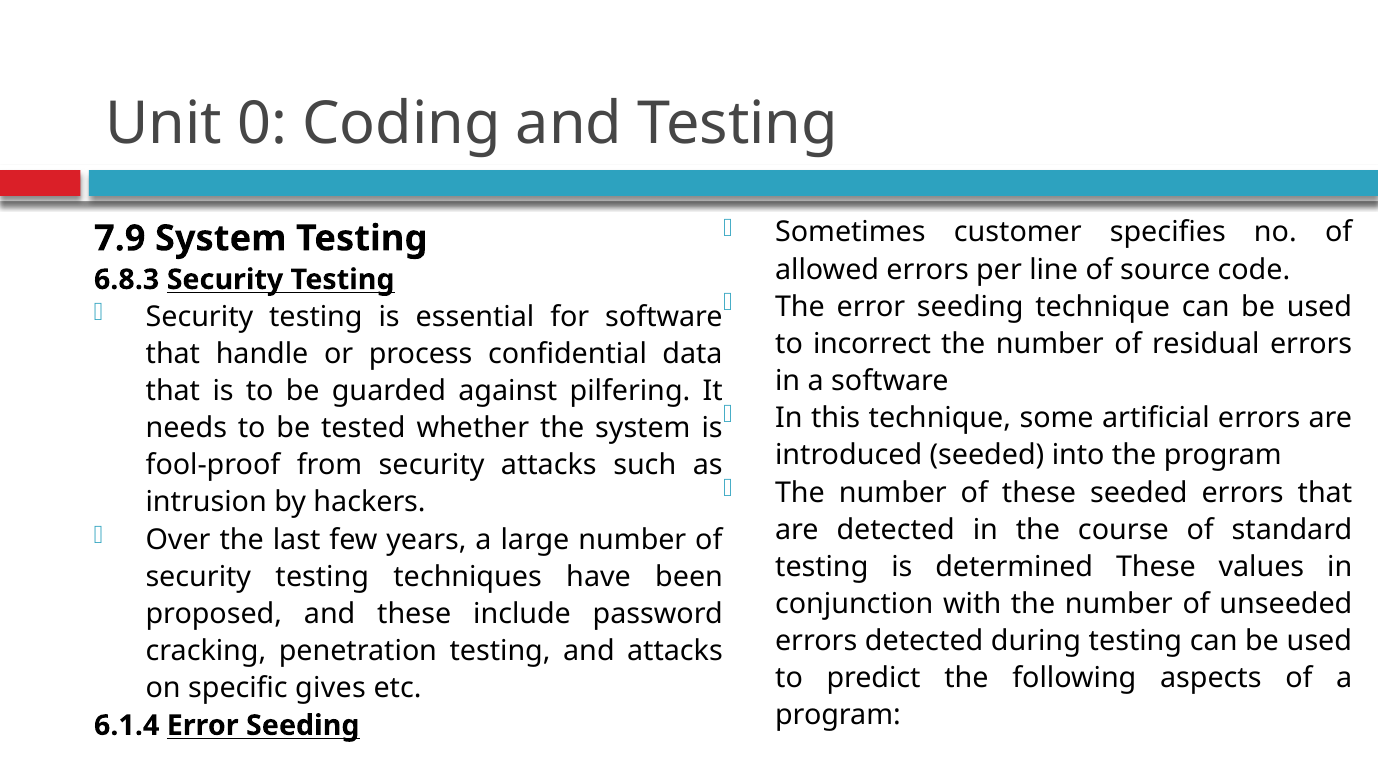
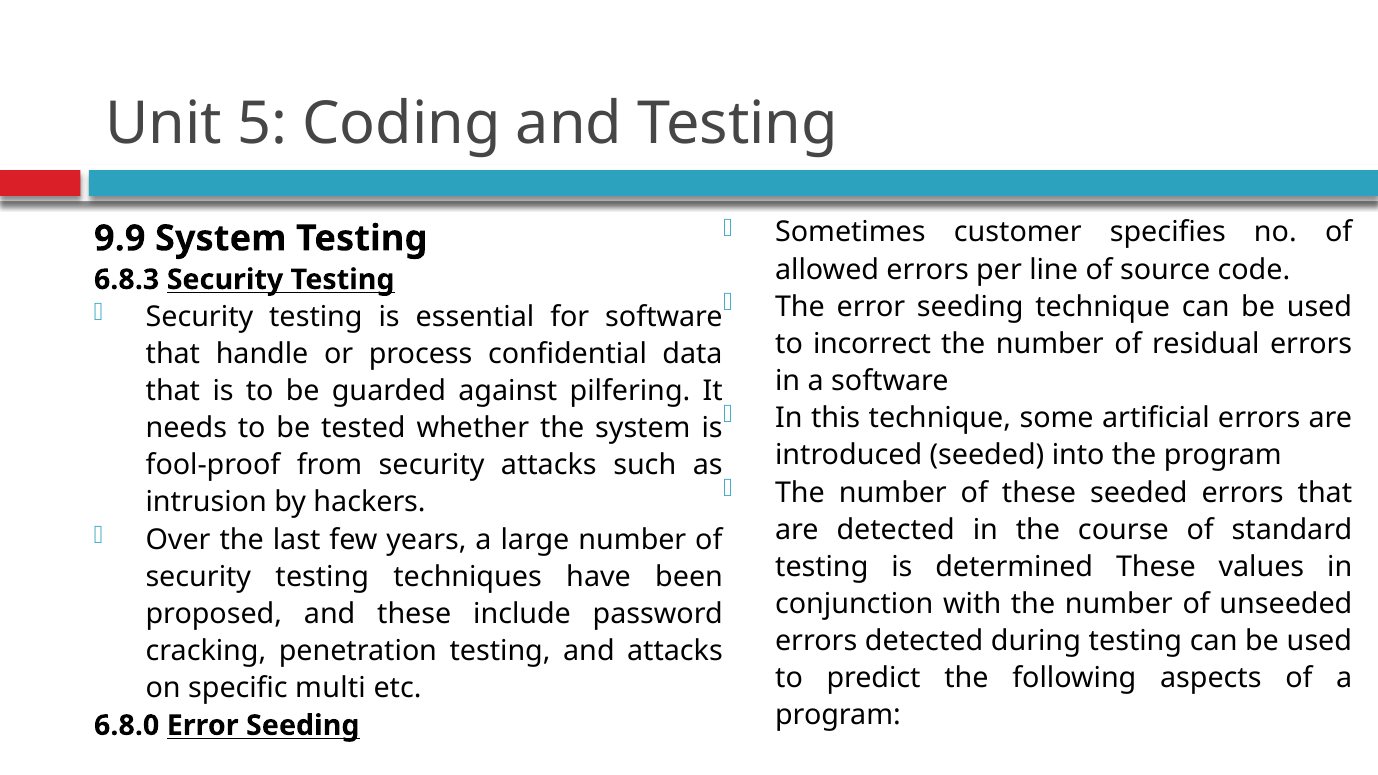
0: 0 -> 5 (262, 124)
7.9: 7.9 -> 9.9 (120, 238)
gives: gives -> multi (331, 688)
6.1.4: 6.1.4 -> 6.8.0 (127, 726)
